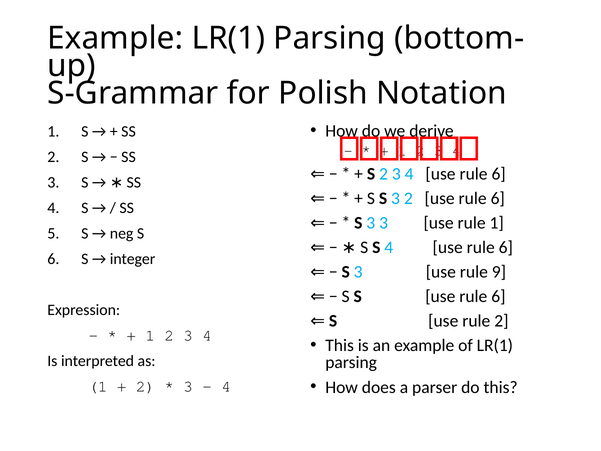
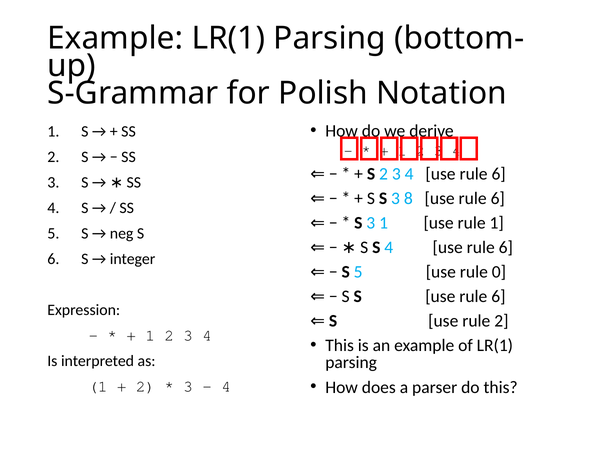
3 2: 2 -> 8 (408, 198)
3 3: 3 -> 1 (384, 223)
3: 3 -> 5 (358, 272)
9: 9 -> 0 (499, 272)
